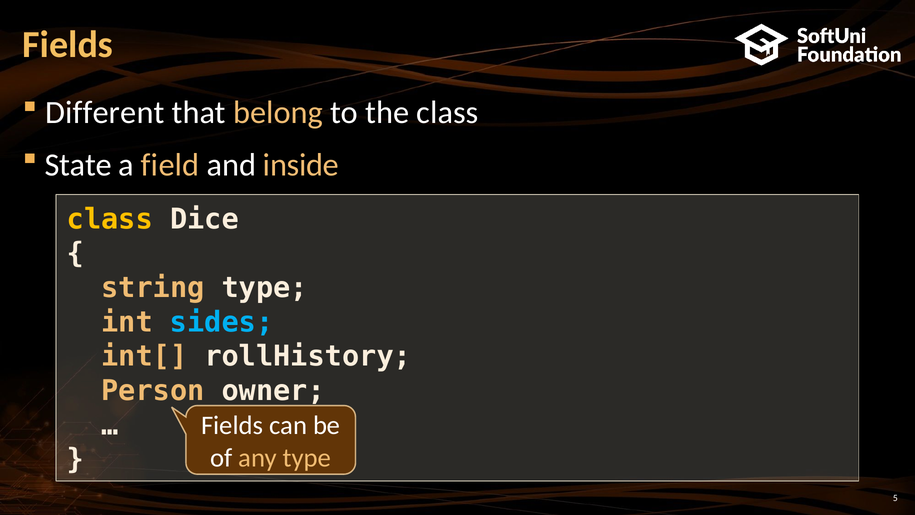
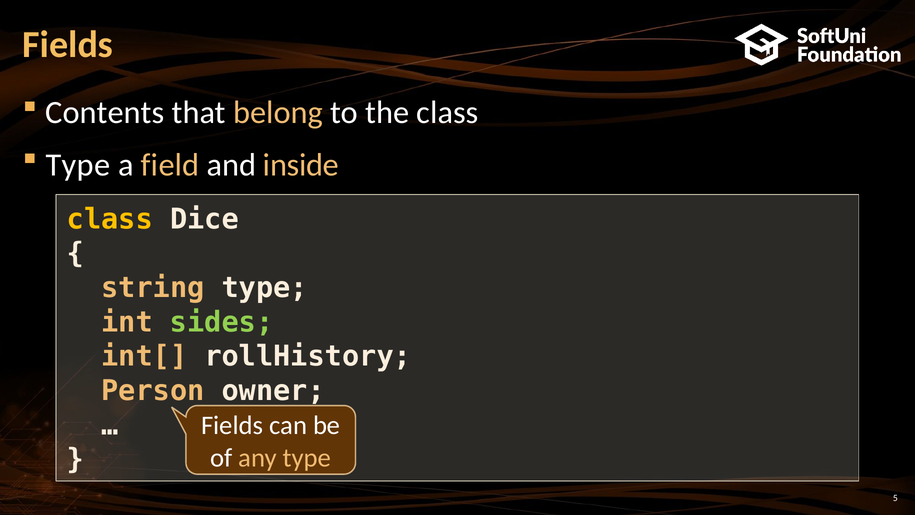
Different: Different -> Contents (105, 113)
State: State -> Type (78, 165)
sides colour: light blue -> light green (222, 322)
